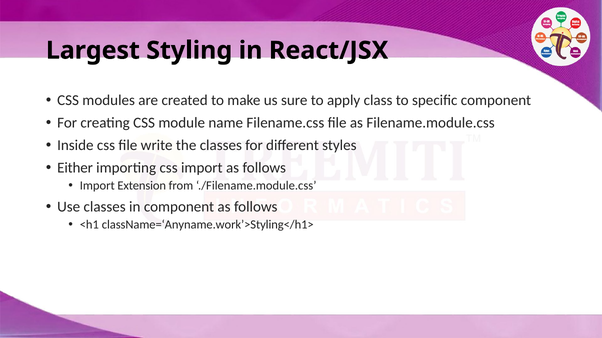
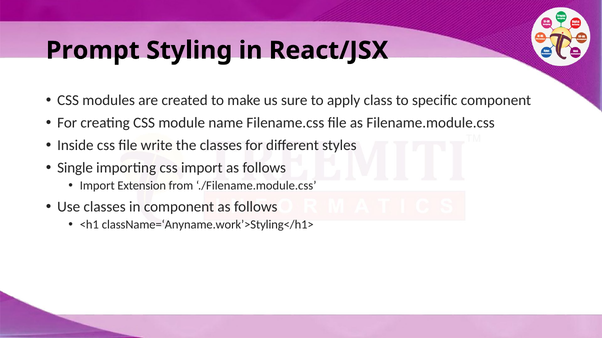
Largest: Largest -> Prompt (93, 51)
Either: Either -> Single (75, 168)
